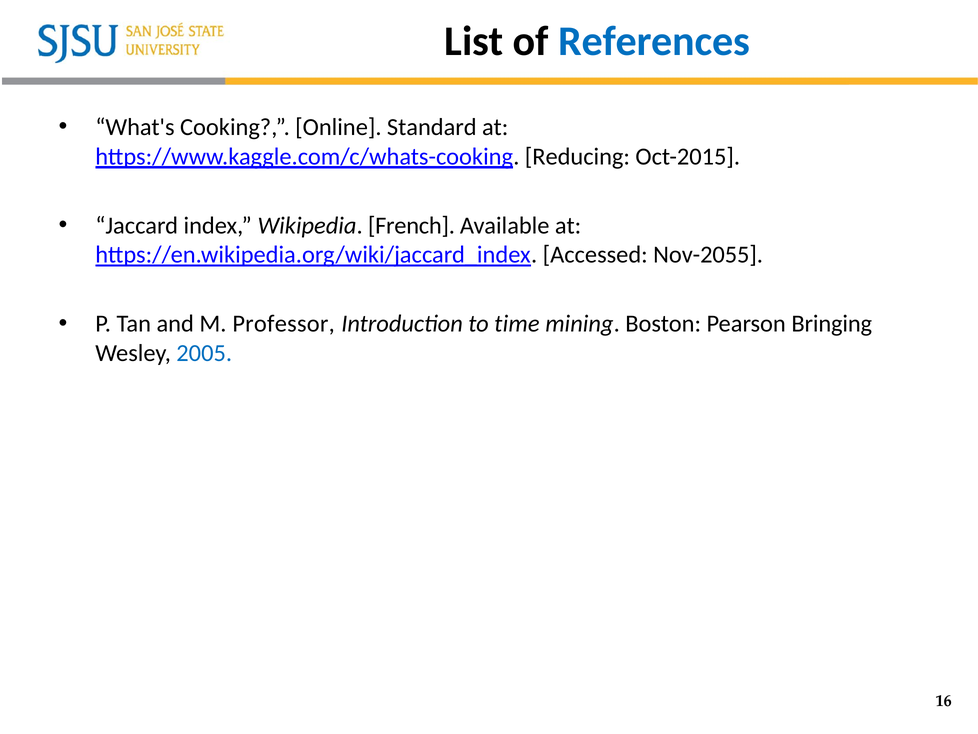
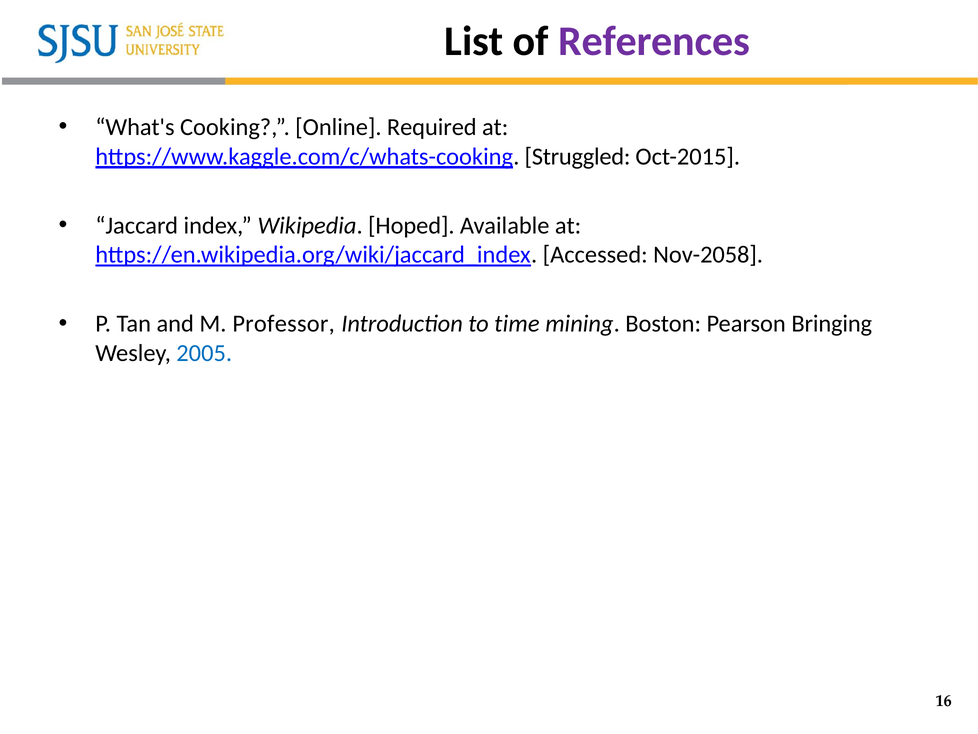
References colour: blue -> purple (654, 41)
Standard: Standard -> Required (432, 127)
Reducing: Reducing -> Struggled (578, 156)
French: French -> Hoped (411, 225)
Nov-2055: Nov-2055 -> Nov-2058 (708, 255)
